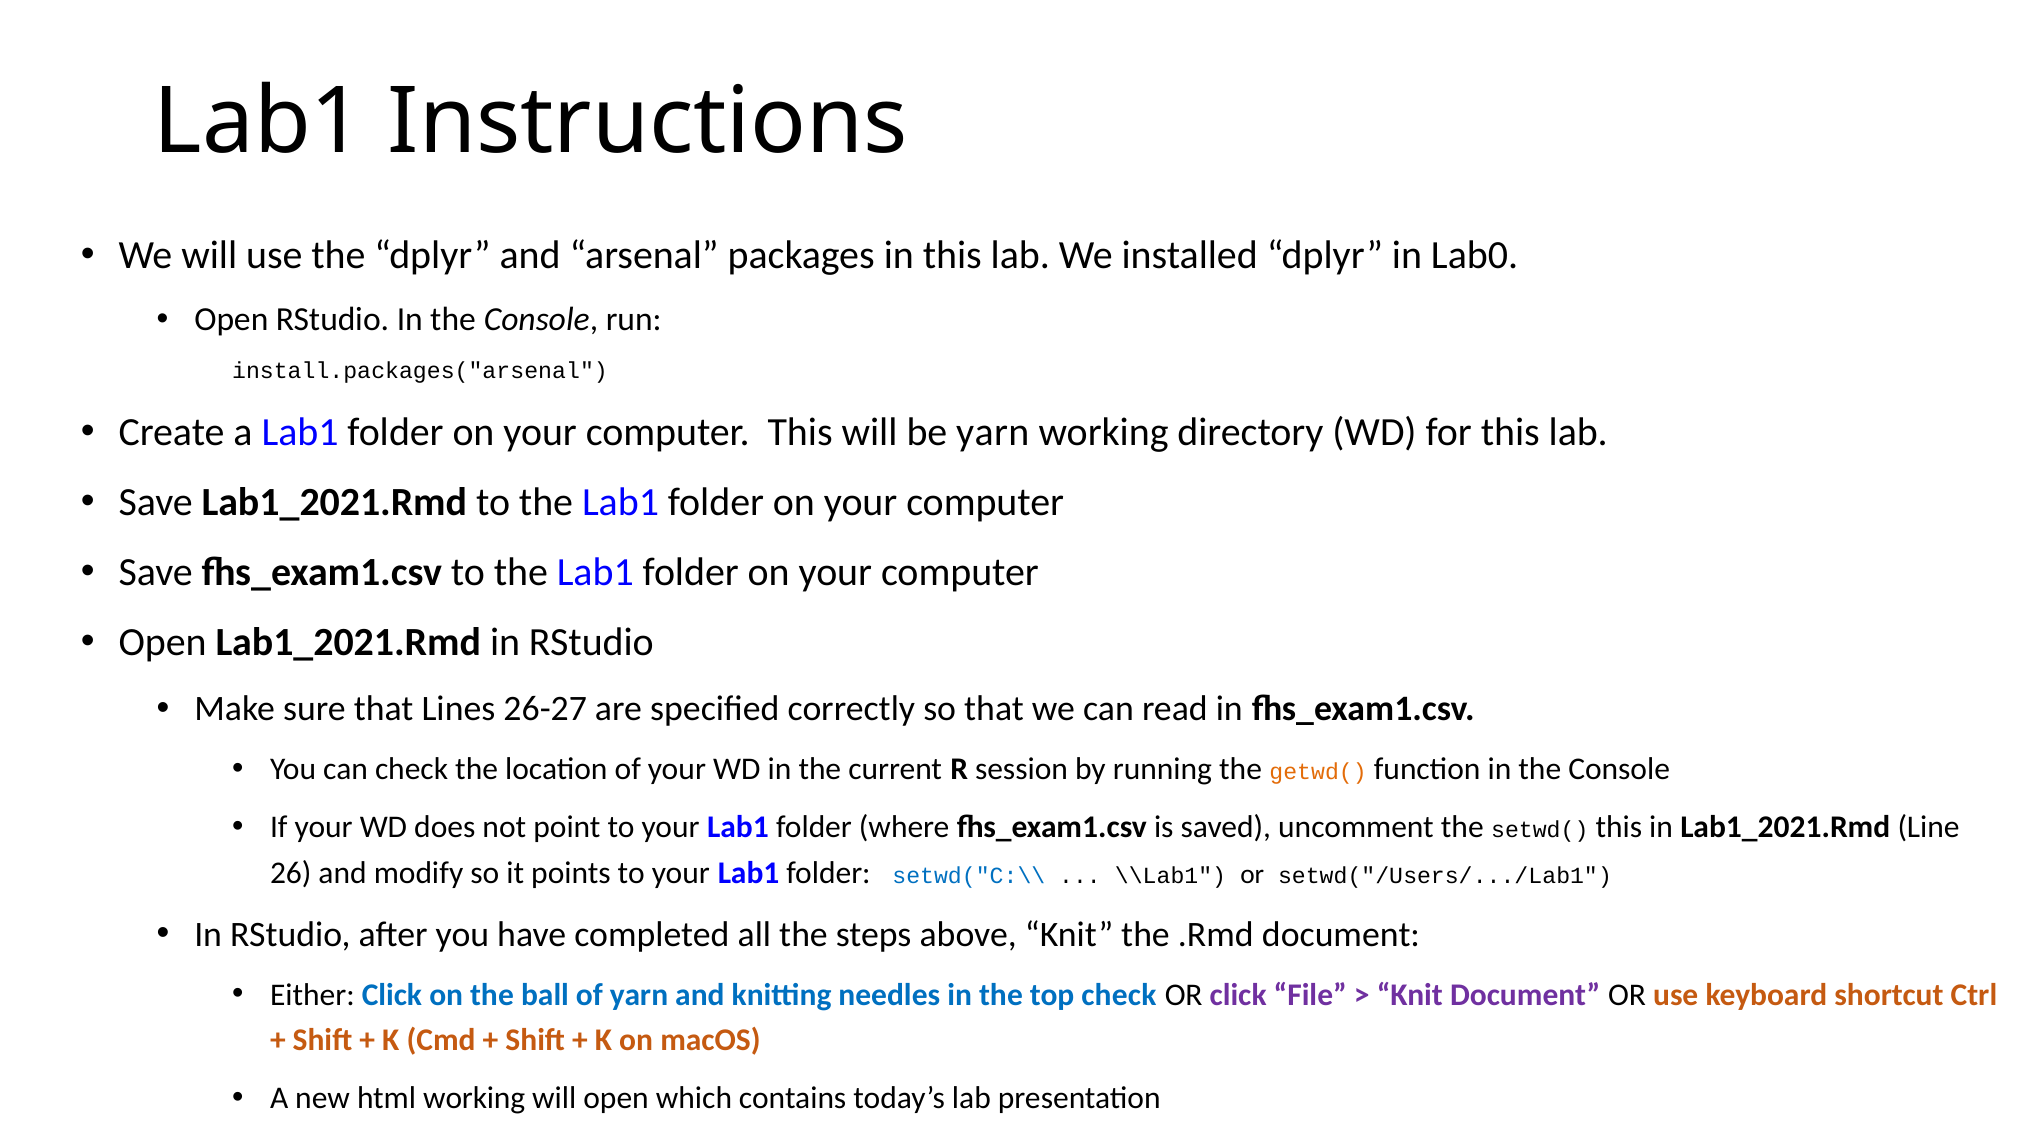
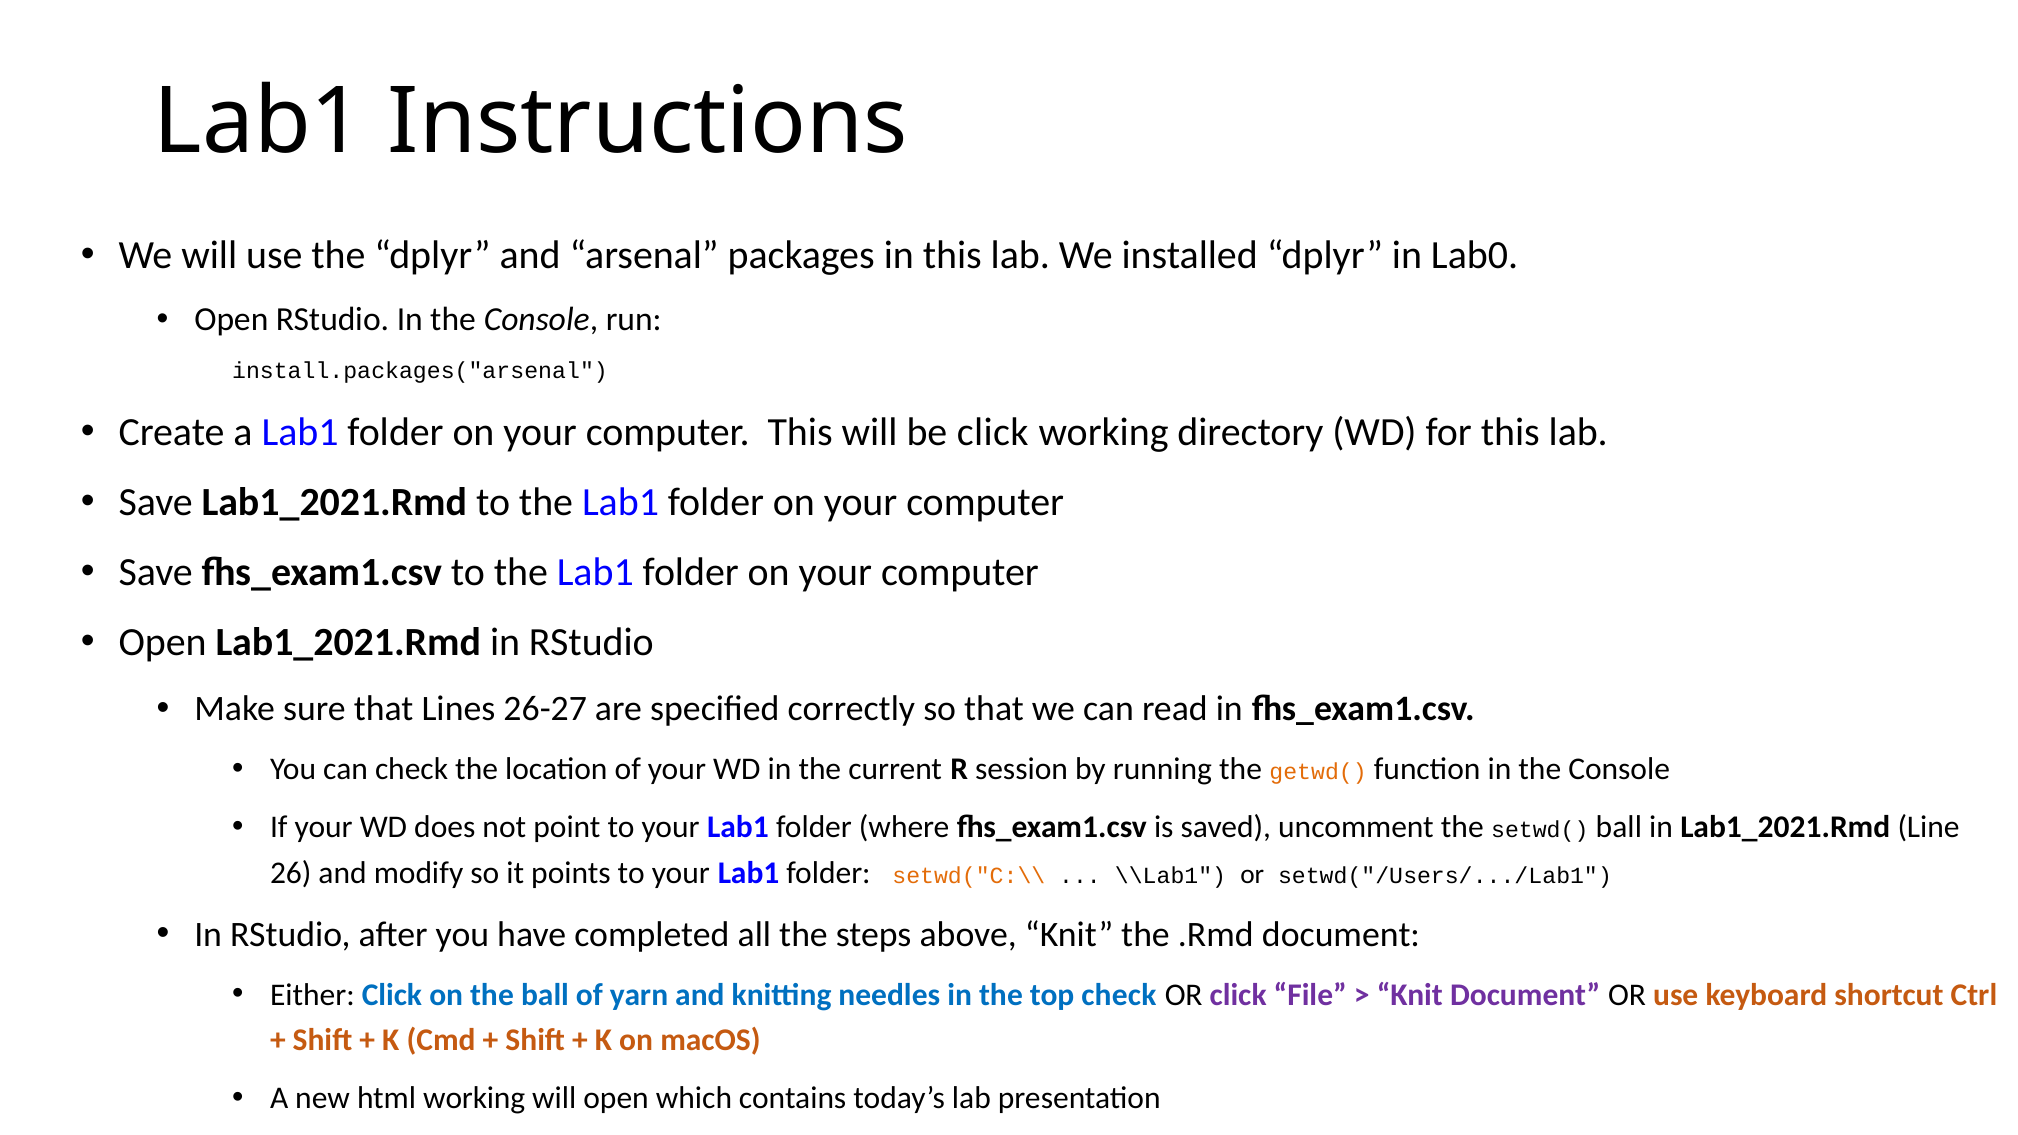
be yarn: yarn -> click (993, 432)
setwd( this: this -> ball (1619, 827)
setwd("C:\\ colour: blue -> orange (969, 875)
